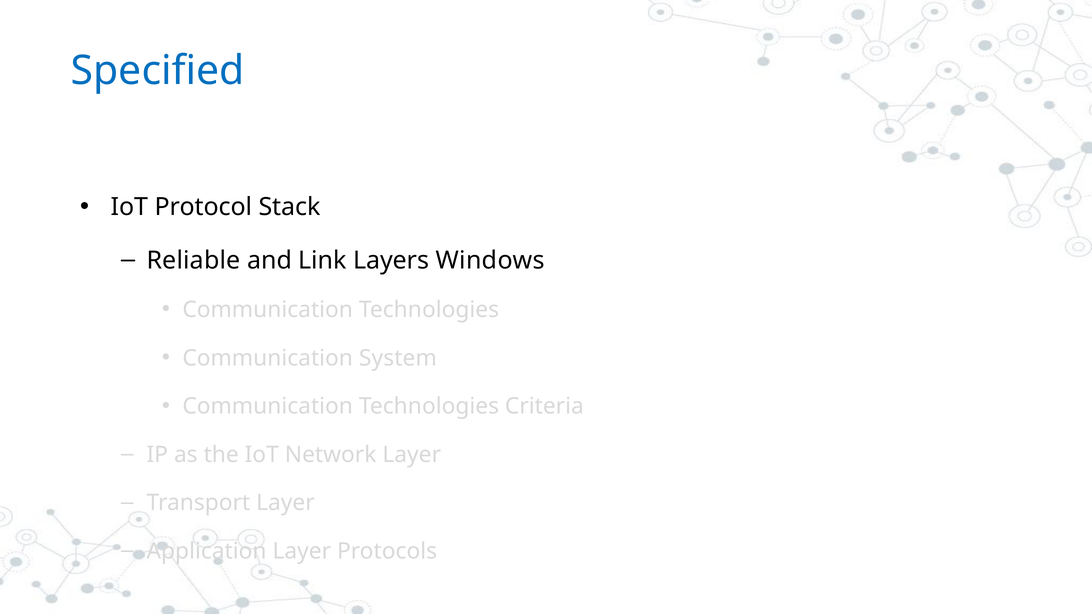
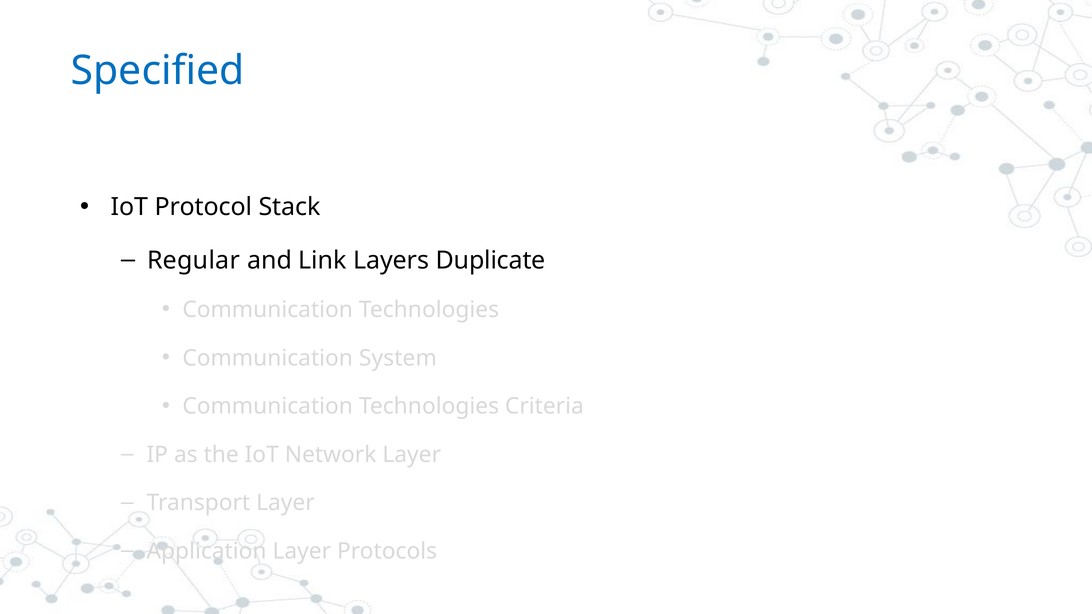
Reliable: Reliable -> Regular (193, 260)
Windows: Windows -> Duplicate (491, 260)
